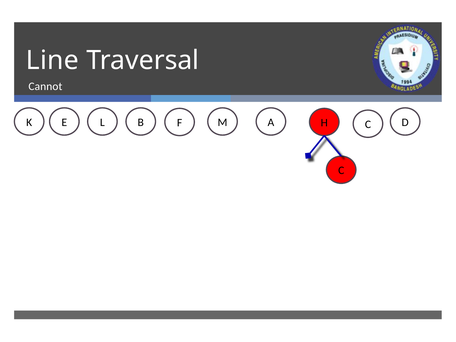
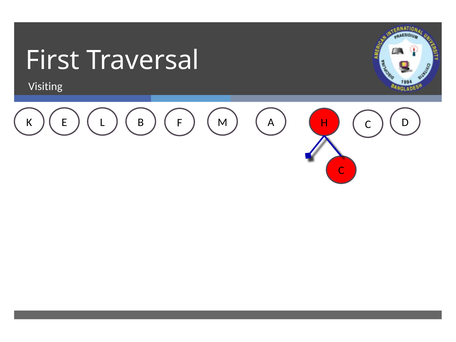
Line: Line -> First (53, 60)
Cannot: Cannot -> Visiting (45, 86)
